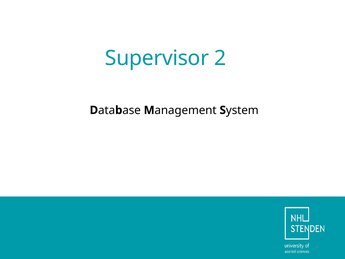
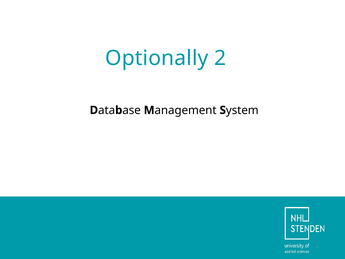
Supervisor: Supervisor -> Optionally (157, 58)
